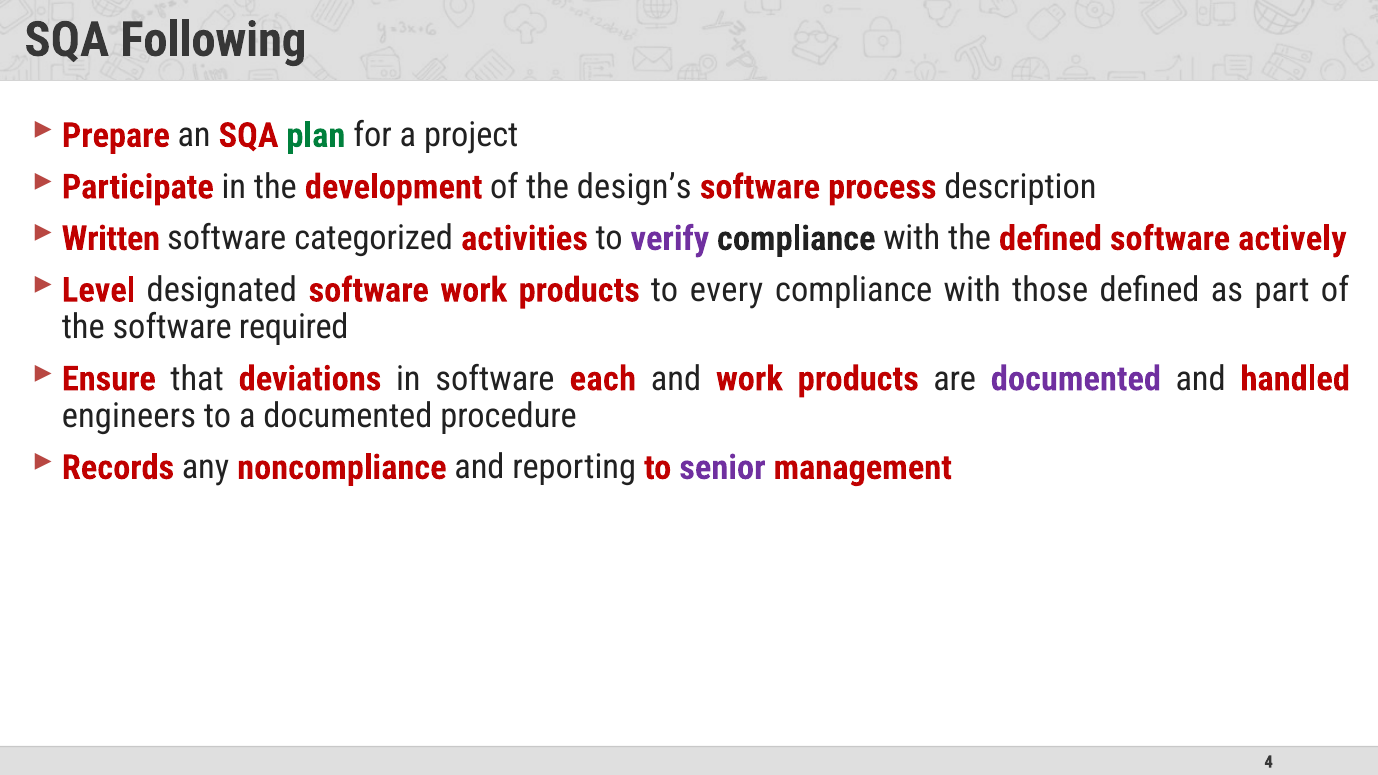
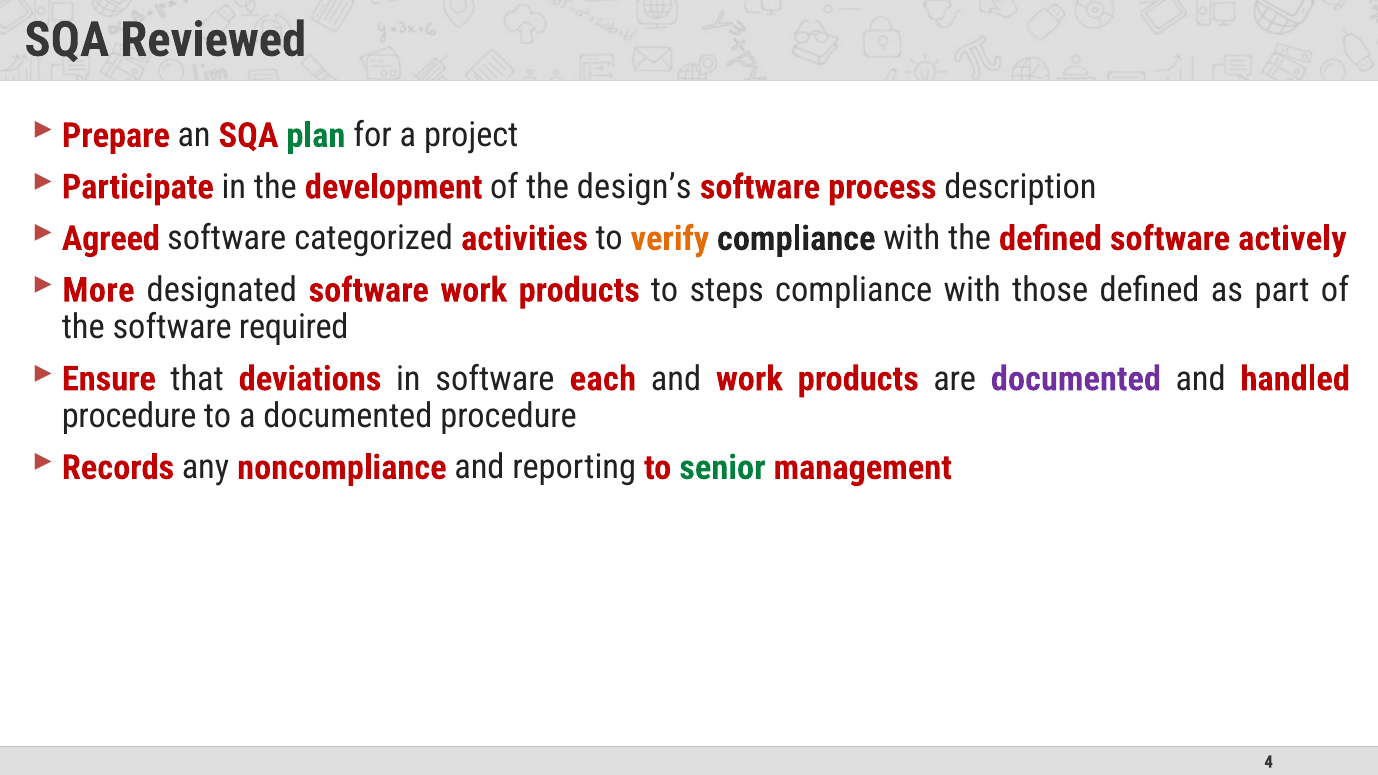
Following: Following -> Reviewed (213, 40)
Written: Written -> Agreed (111, 239)
verify colour: purple -> orange (670, 239)
Level: Level -> More (98, 290)
every: every -> steps (727, 290)
engineers: engineers -> procedure (129, 416)
senior colour: purple -> green (722, 468)
